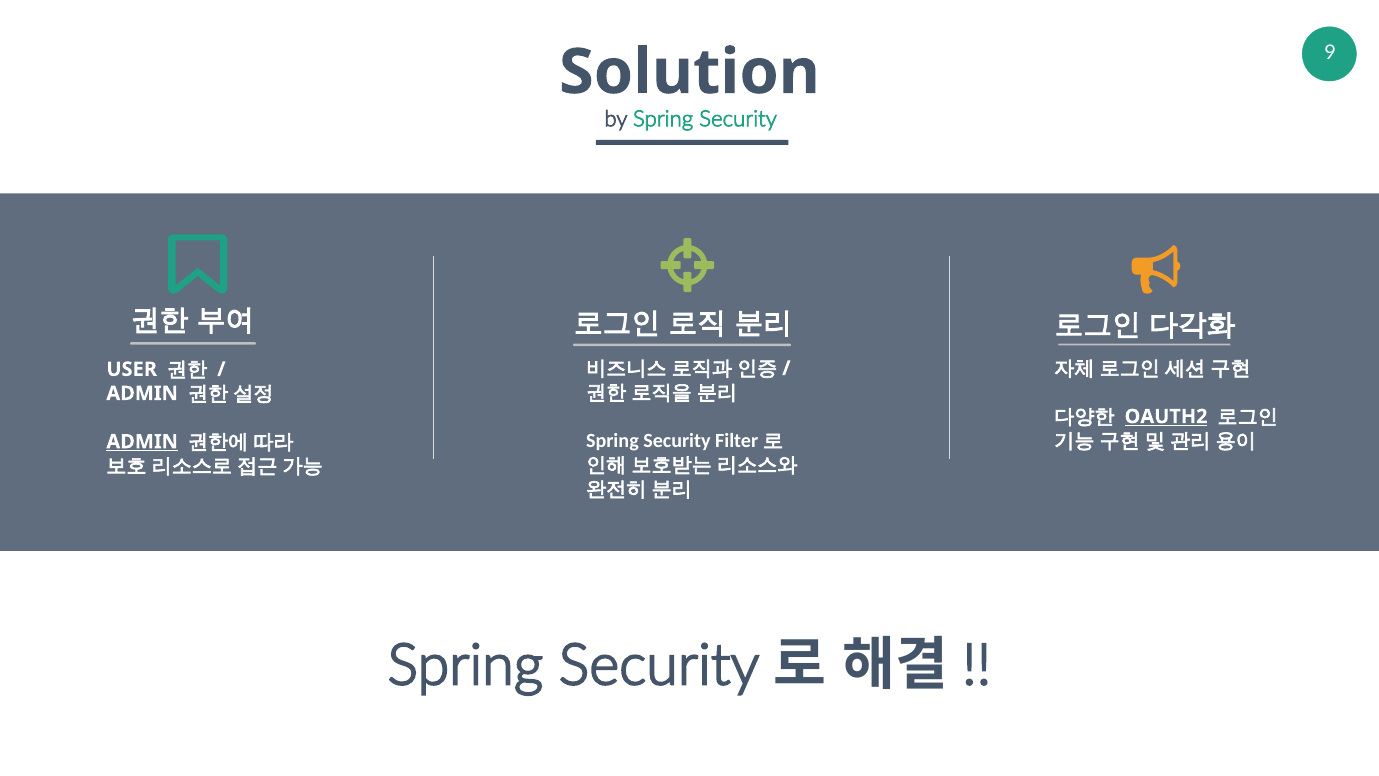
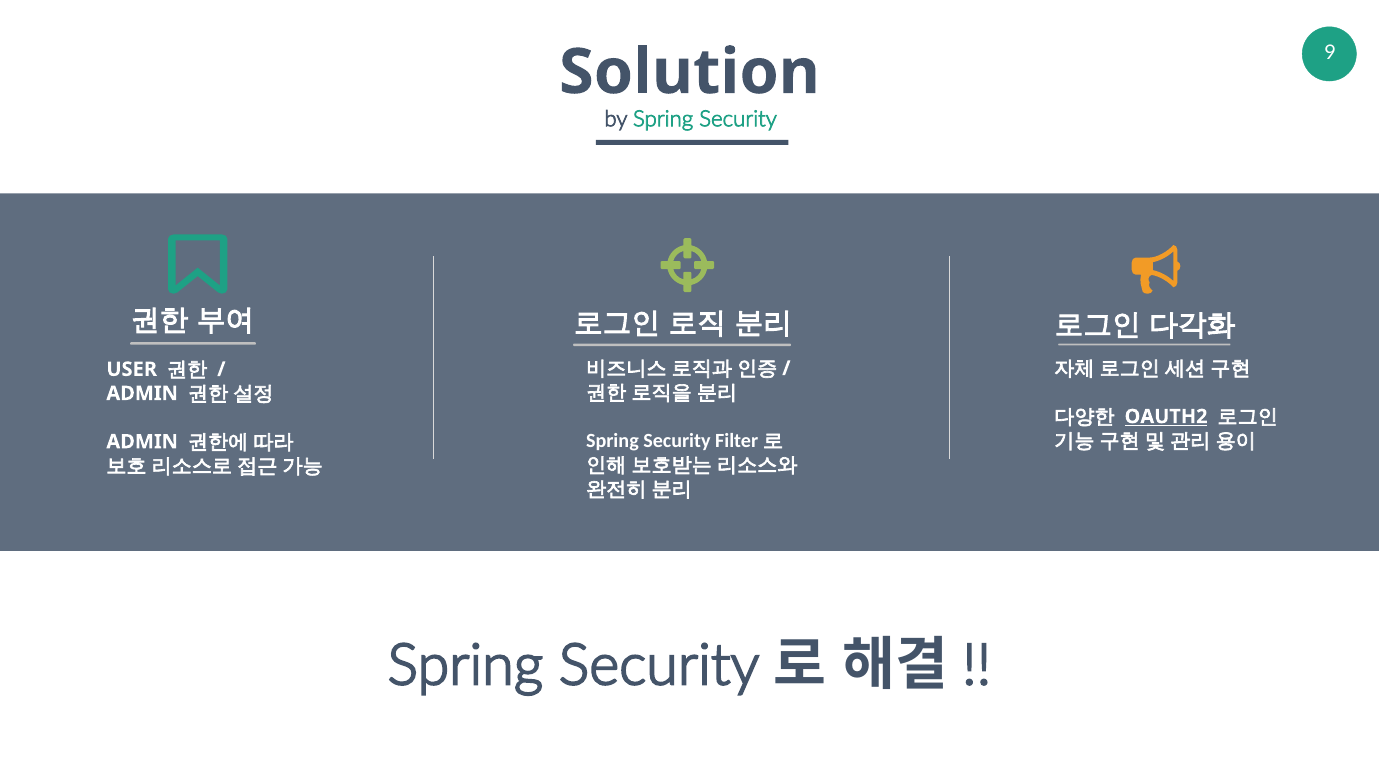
ADMIN underline: present -> none (142, 442)
